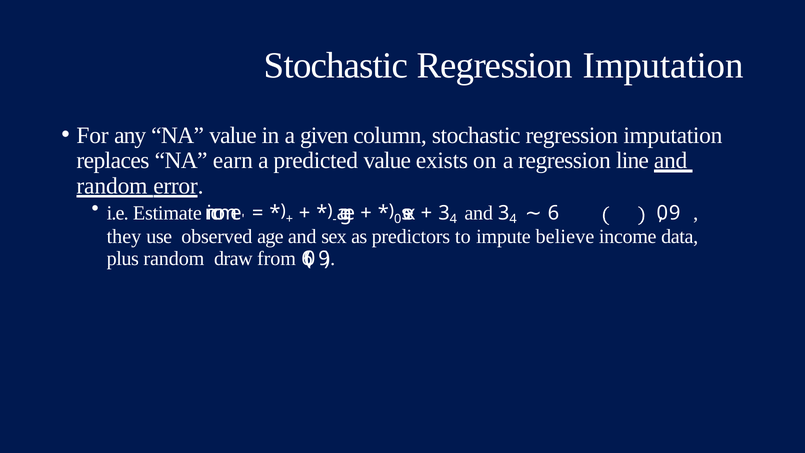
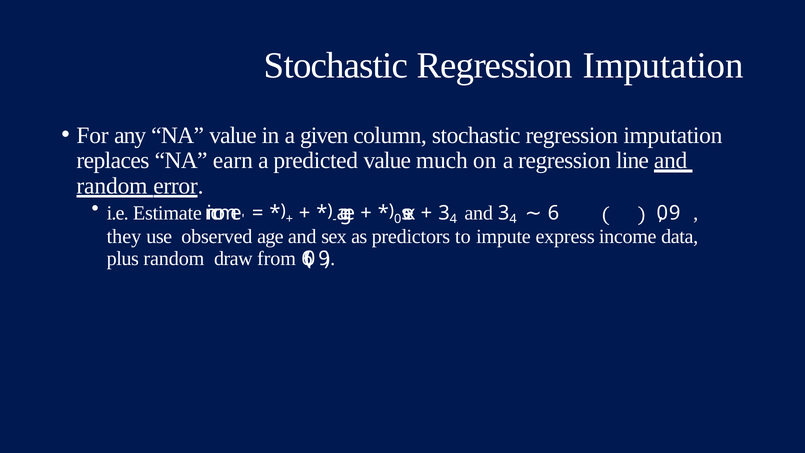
exists: exists -> much (442, 161)
believe: believe -> express (565, 237)
